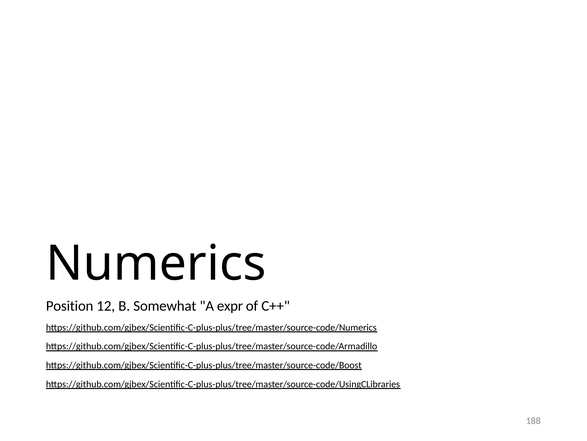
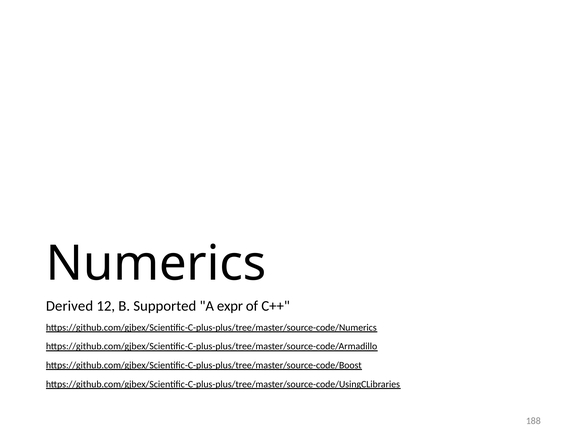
Position: Position -> Derived (70, 305)
Somewhat: Somewhat -> Supported (165, 305)
